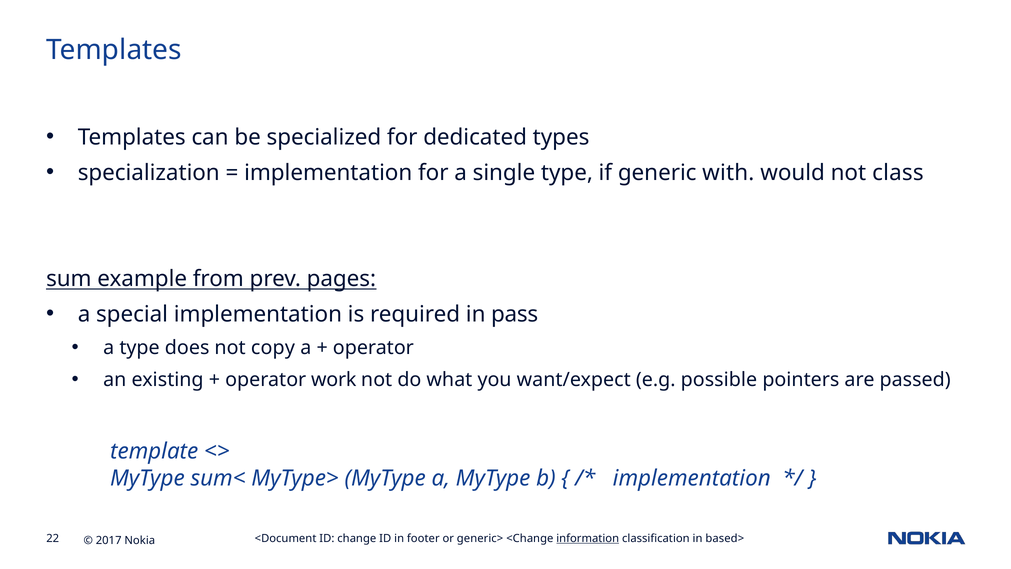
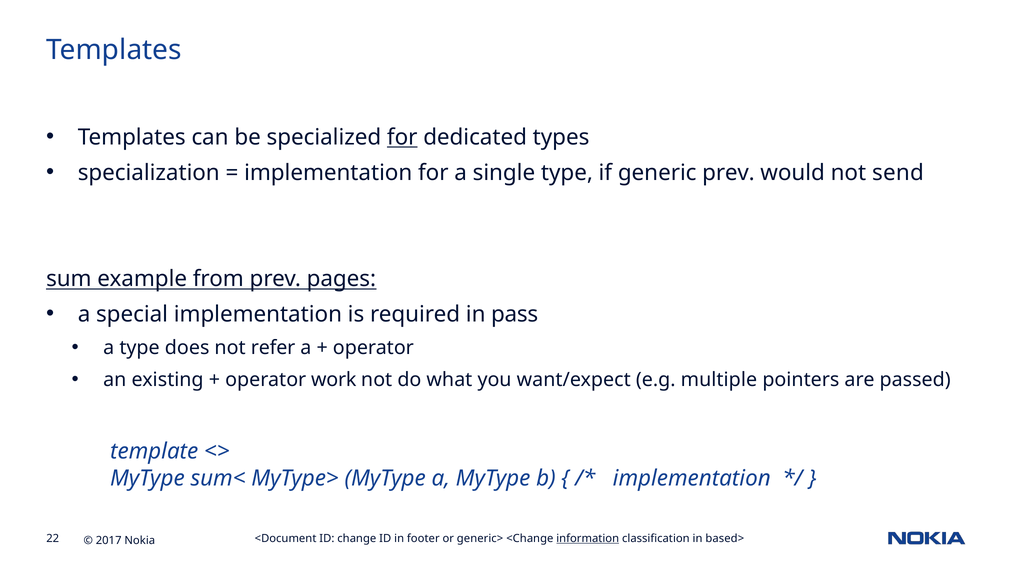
for underline: none -> present (402, 137)
generic with: with -> prev (728, 173)
class: class -> send (898, 173)
copy: copy -> refer (273, 348)
possible: possible -> multiple (719, 380)
